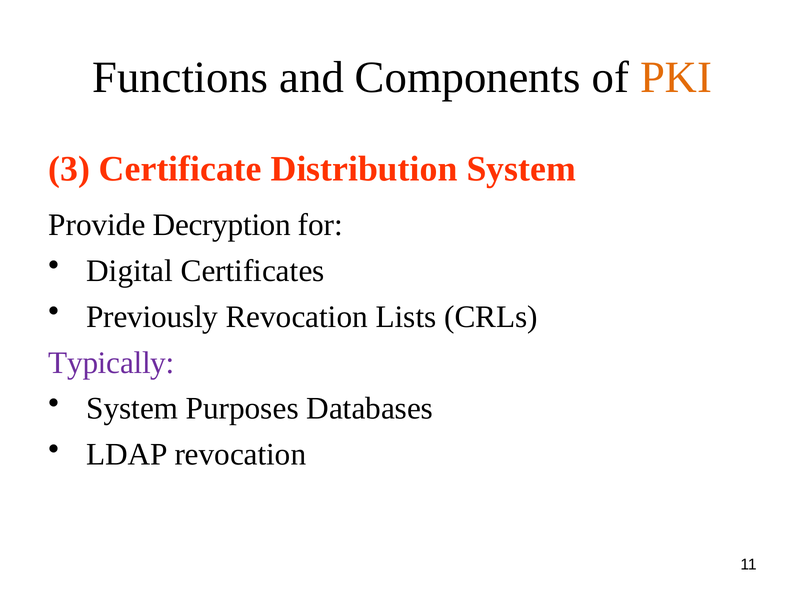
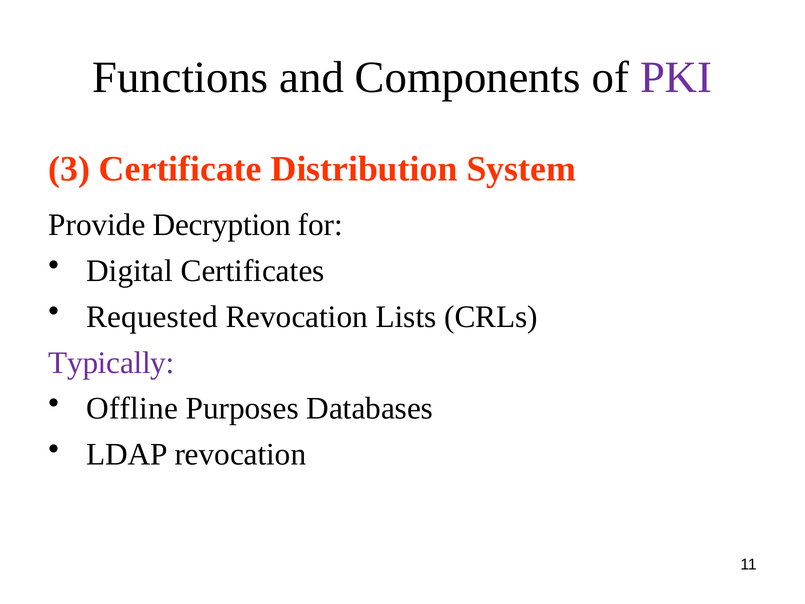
PKI colour: orange -> purple (676, 78)
Previously: Previously -> Requested (152, 317)
System: System -> Offline (132, 408)
